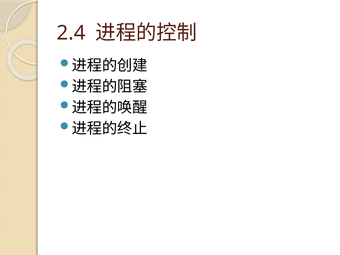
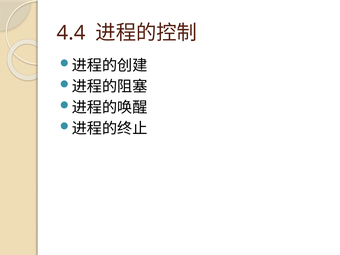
2.4: 2.4 -> 4.4 (71, 33)
